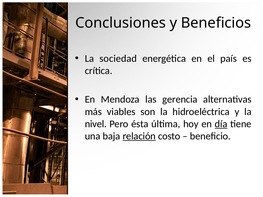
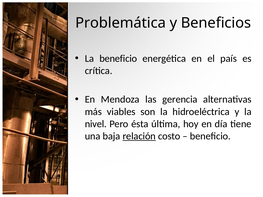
Conclusiones: Conclusiones -> Problemática (121, 23)
La sociedad: sociedad -> beneficio (118, 59)
día underline: present -> none (221, 124)
